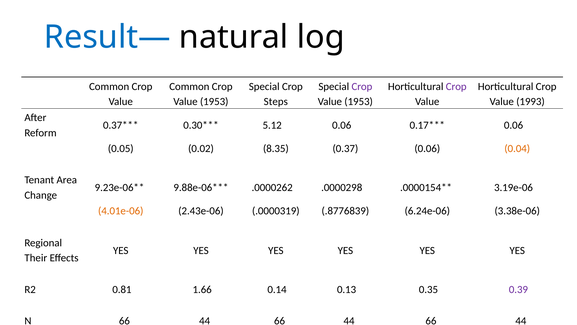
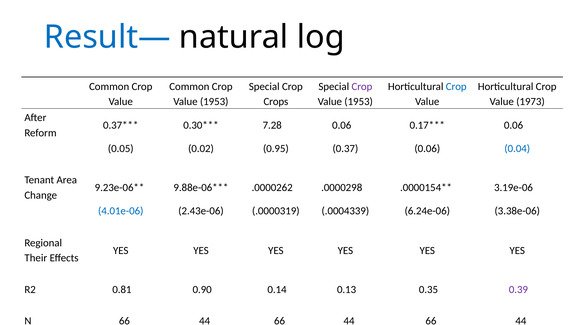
Crop colour: purple -> blue (456, 86)
Steps: Steps -> Crops (276, 102)
1993: 1993 -> 1973 (530, 102)
5.12: 5.12 -> 7.28 (272, 125)
8.35: 8.35 -> 0.95 (276, 148)
0.04 colour: orange -> blue (517, 148)
4.01e-06 colour: orange -> blue (121, 211)
.8776839: .8776839 -> .0004339 (345, 211)
1.66: 1.66 -> 0.90 (202, 289)
